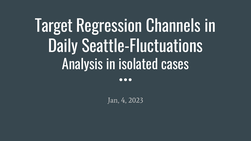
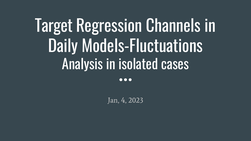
Seattle-Fluctuations: Seattle-Fluctuations -> Models-Fluctuations (142, 47)
